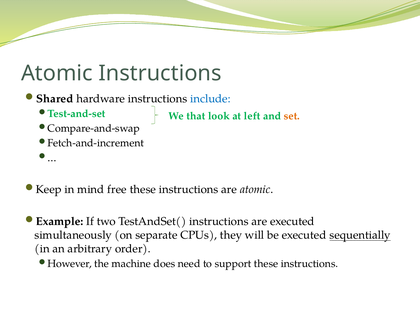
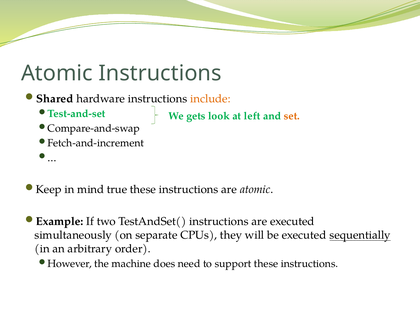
include colour: blue -> orange (210, 99)
that: that -> gets (196, 116)
free: free -> true (117, 189)
